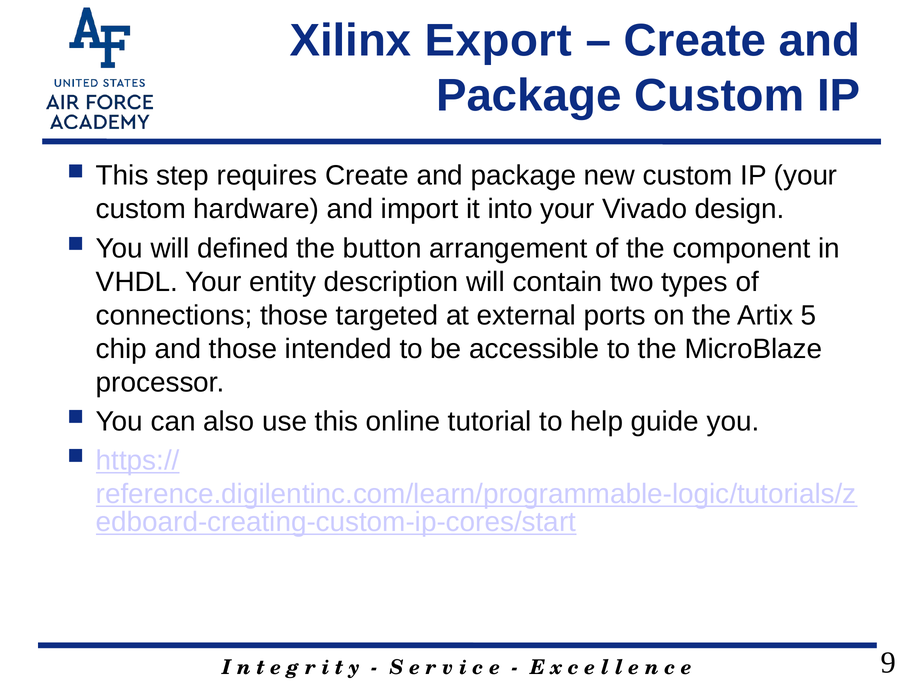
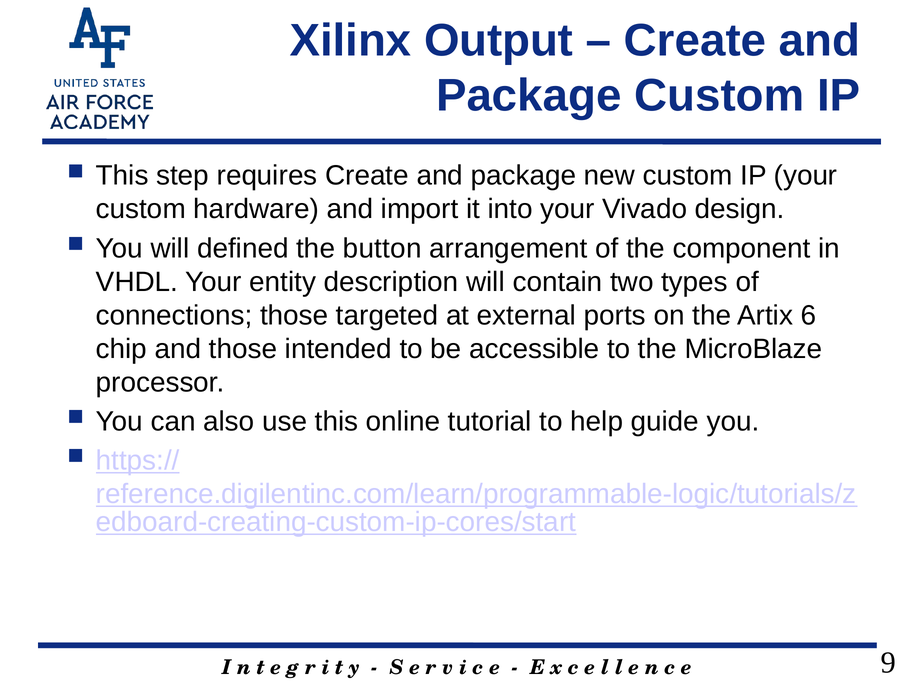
Export: Export -> Output (499, 41)
5: 5 -> 6 (808, 315)
